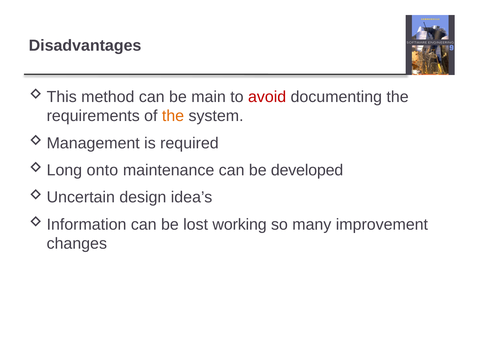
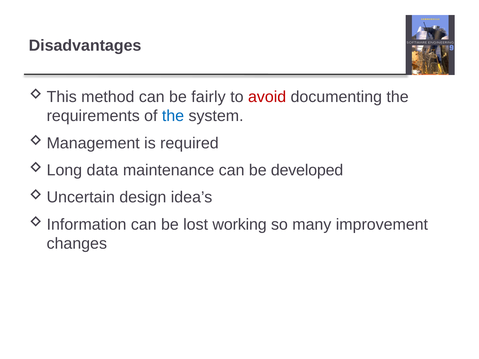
main: main -> fairly (208, 97)
the colour: orange -> blue (173, 116)
onto: onto -> data (102, 170)
